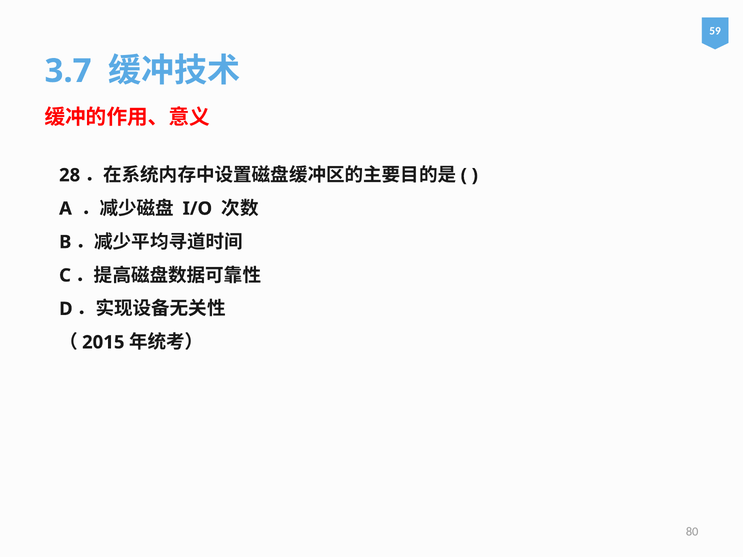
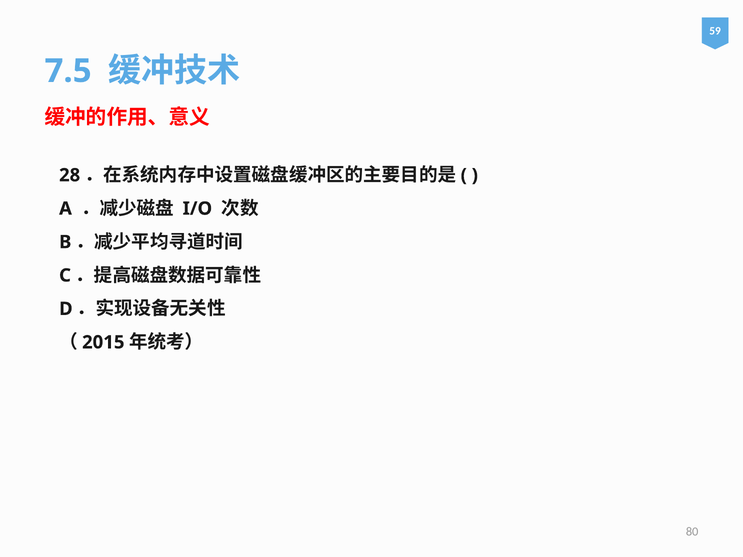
3.7: 3.7 -> 7.5 (68, 71)
